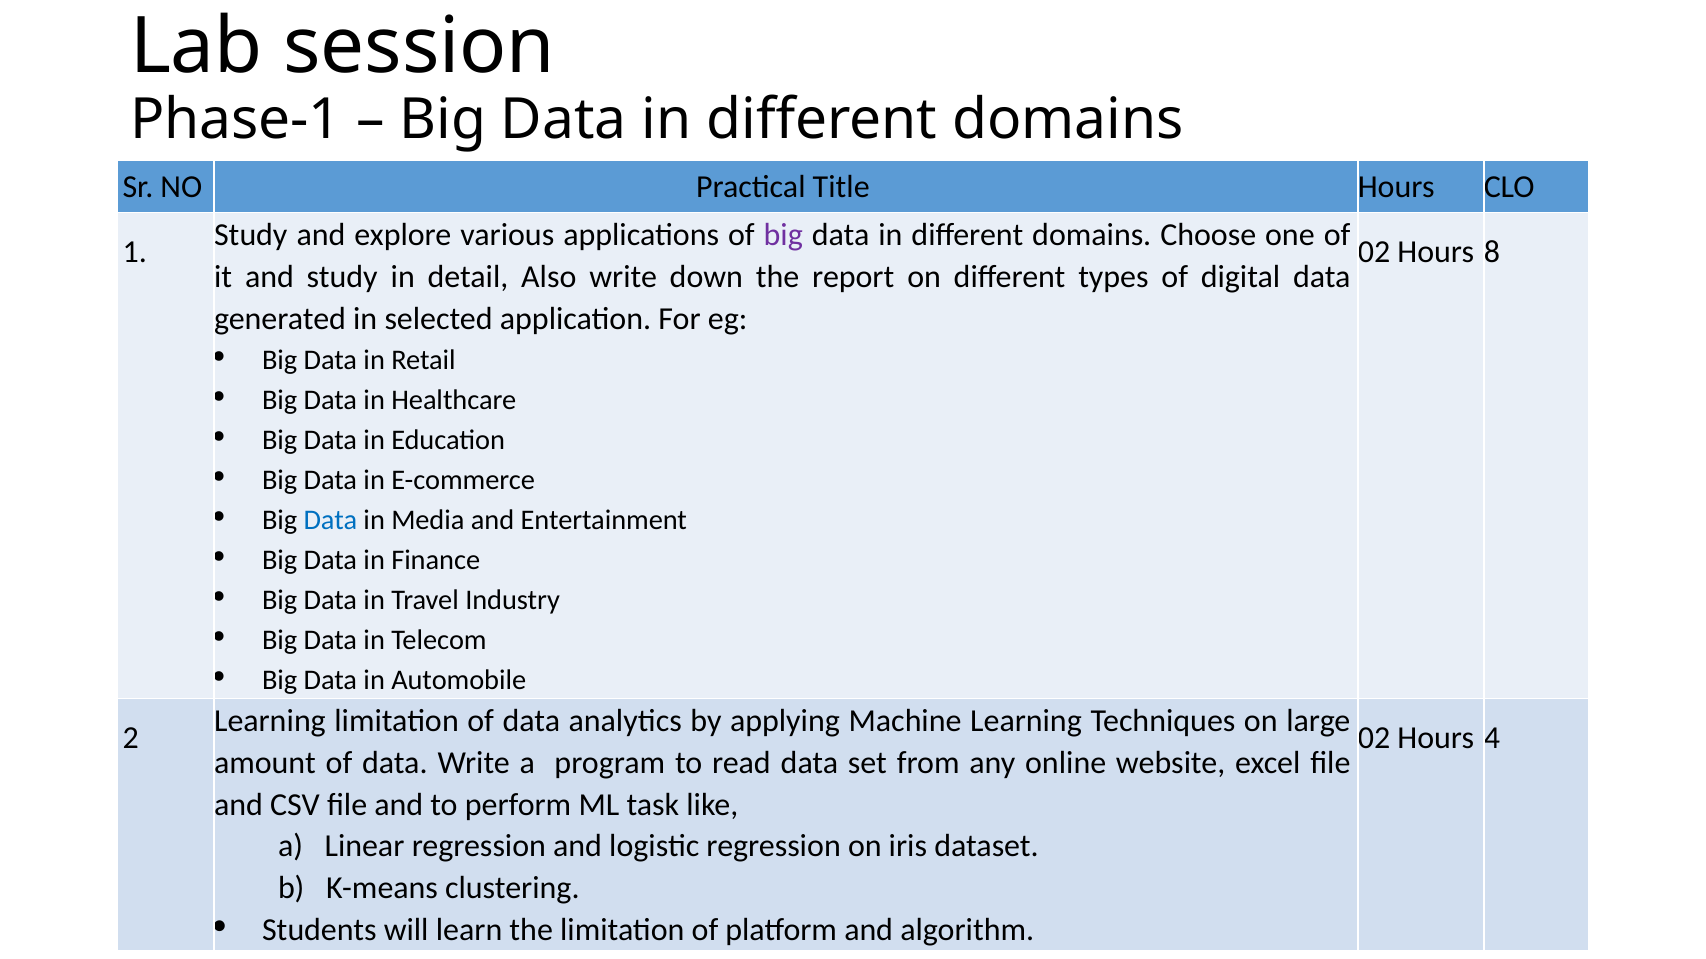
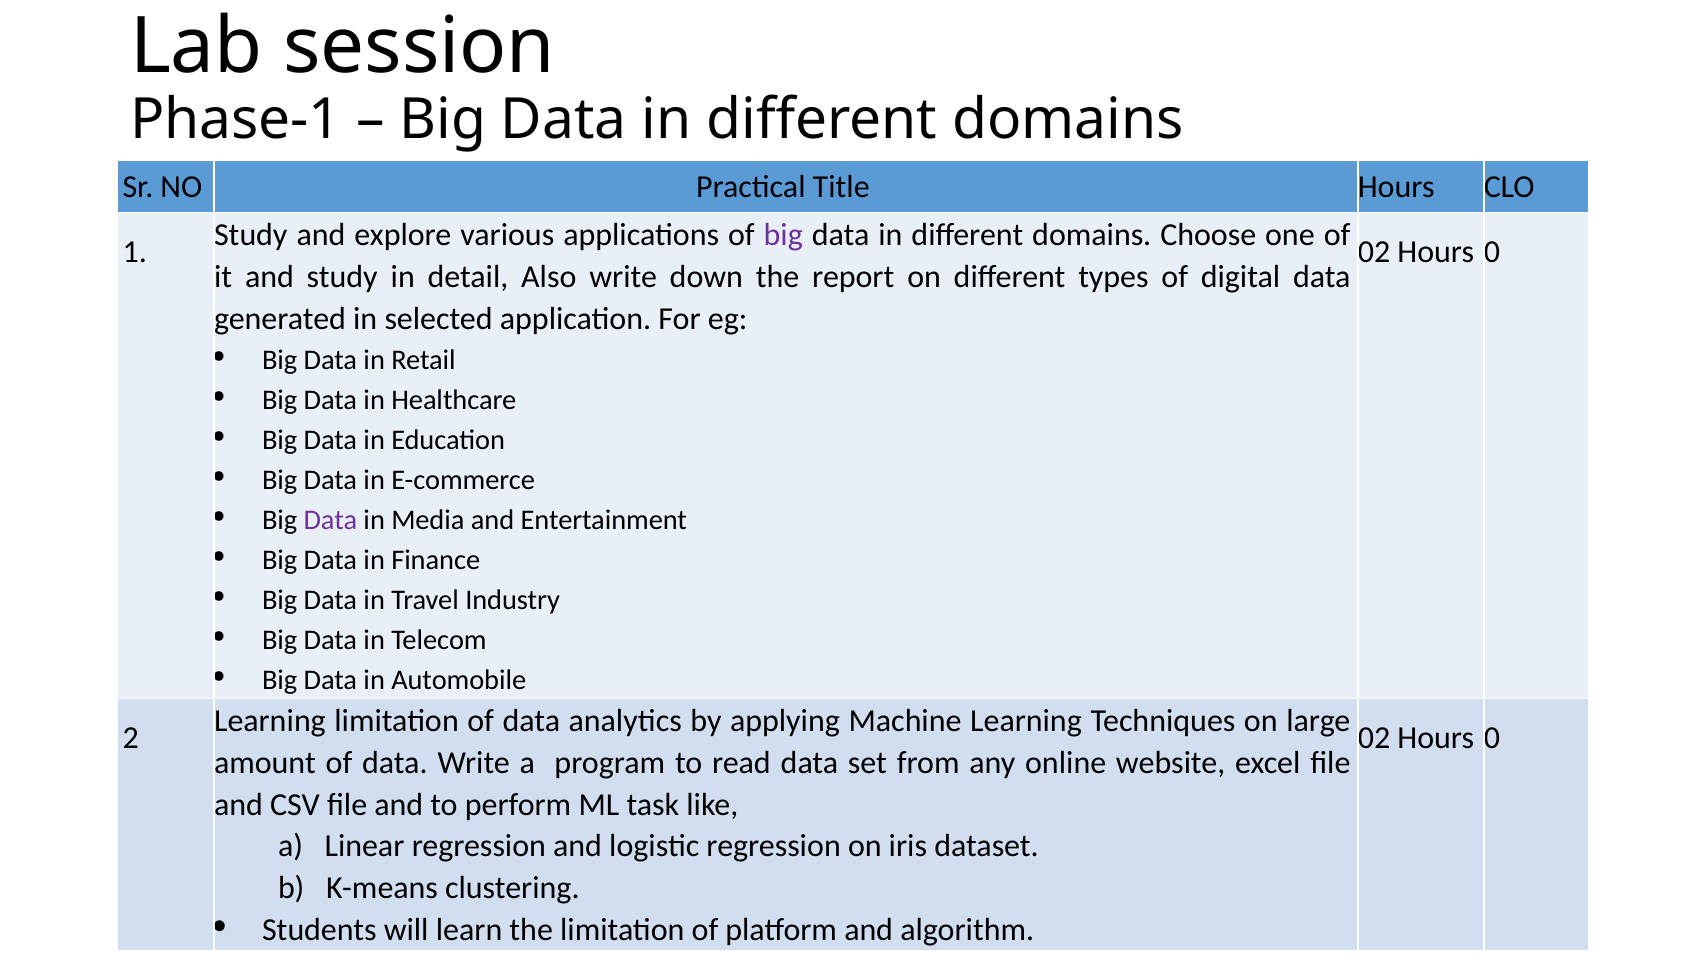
8: 8 -> 0 (1492, 252)
Data colour: blue -> purple (330, 521)
4: 4 -> 0 (1492, 738)
